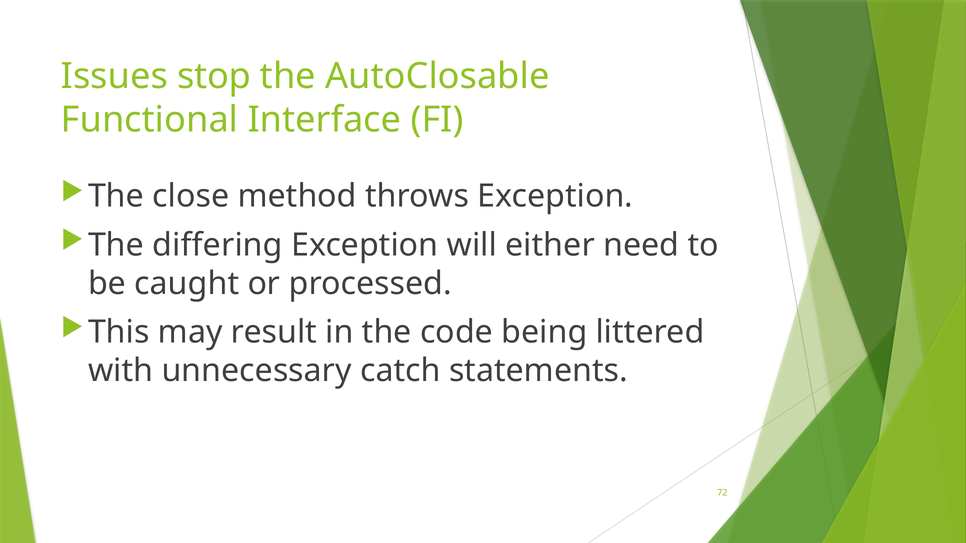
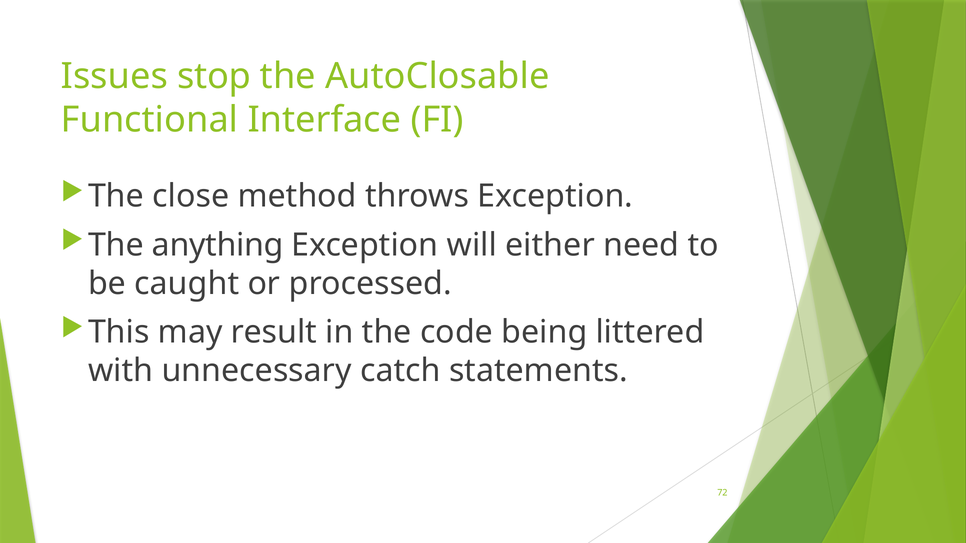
differing: differing -> anything (218, 245)
